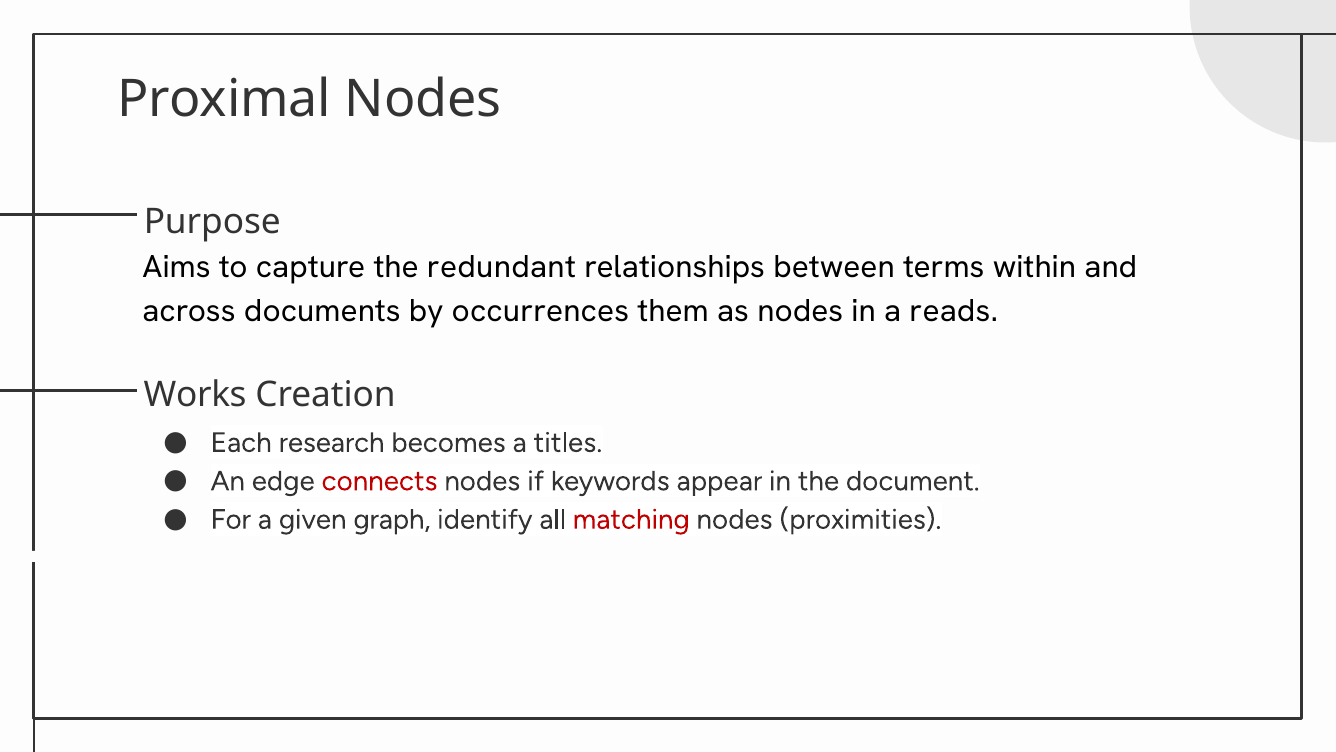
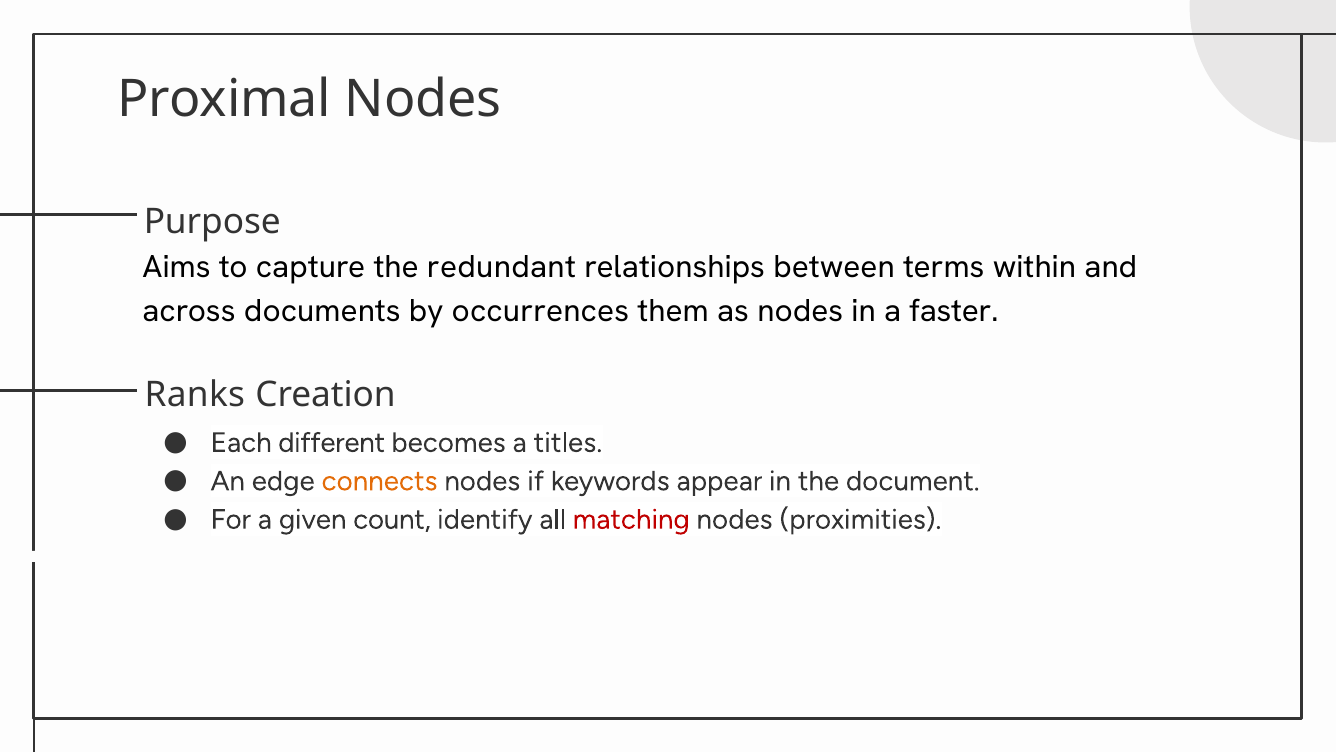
reads: reads -> faster (954, 311)
Works: Works -> Ranks (195, 394)
research: research -> different (332, 442)
connects colour: red -> orange (380, 481)
graph: graph -> count (392, 519)
